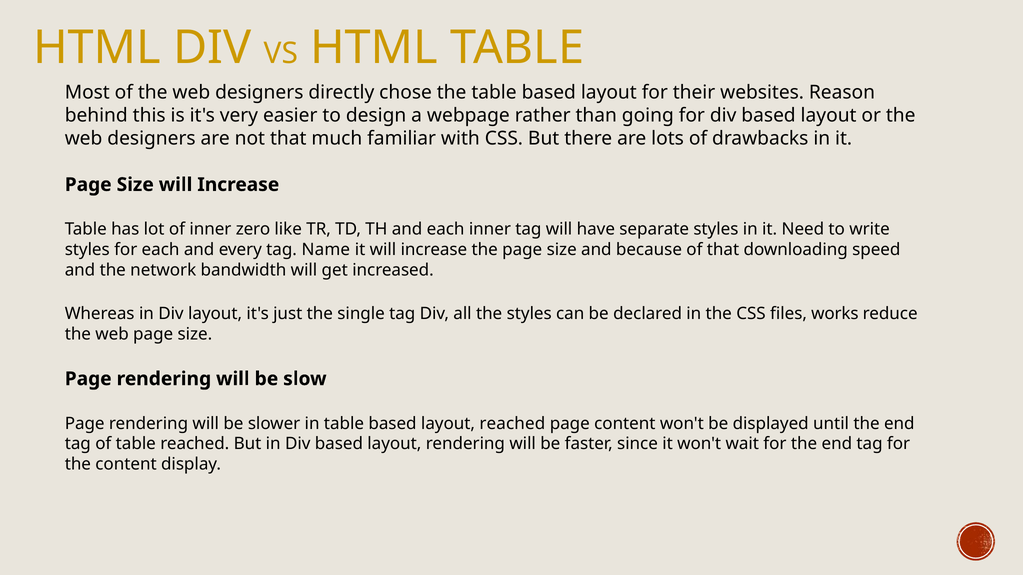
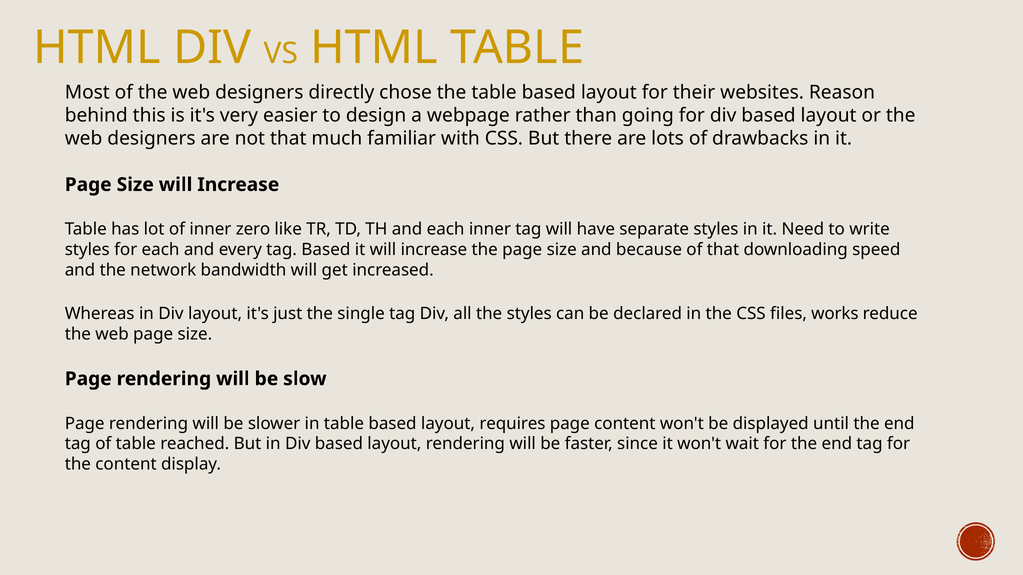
tag Name: Name -> Based (326, 250)
layout reached: reached -> requires (512, 424)
